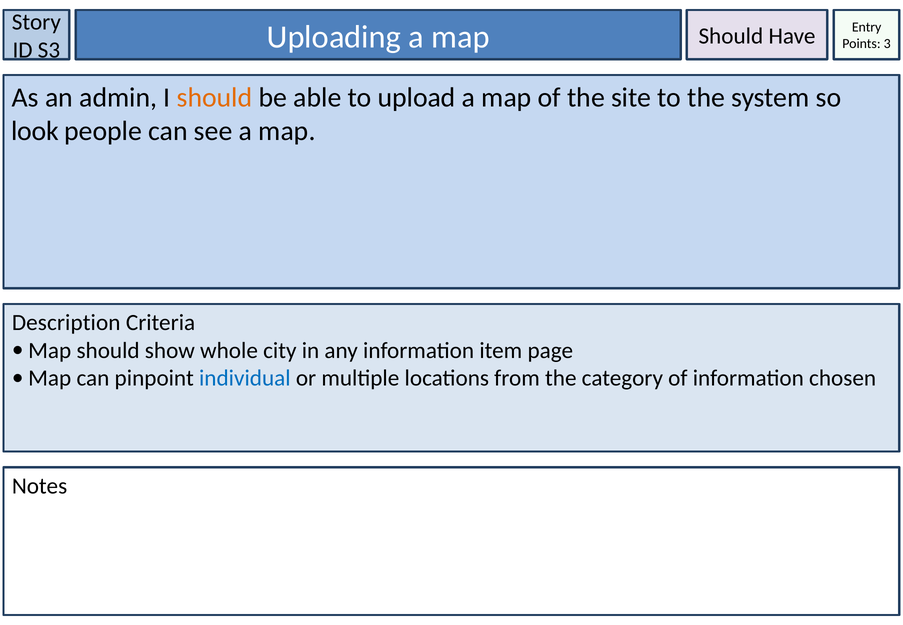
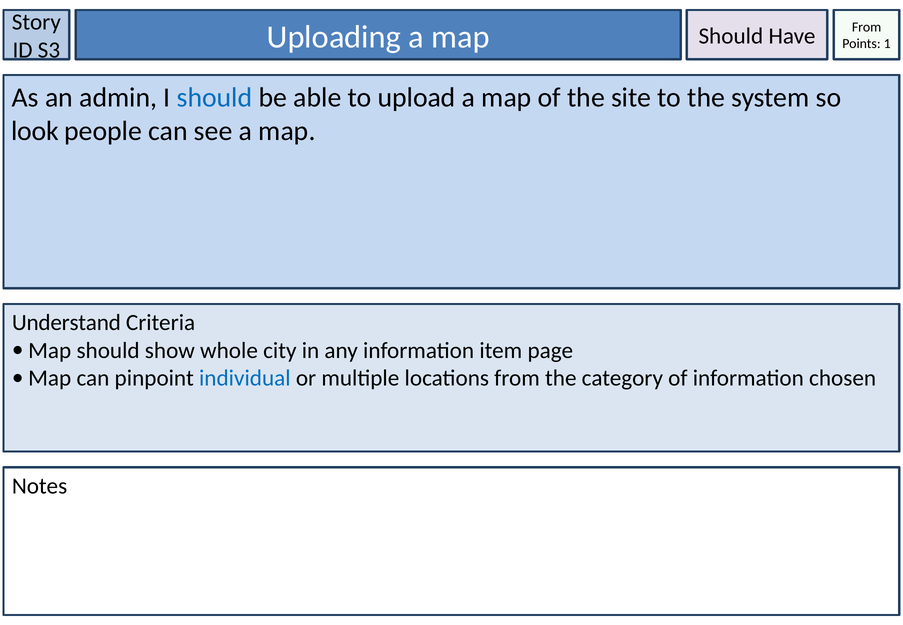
Entry: Entry -> From (867, 27)
3: 3 -> 1 (887, 44)
should colour: orange -> blue (214, 98)
Description: Description -> Understand (66, 323)
